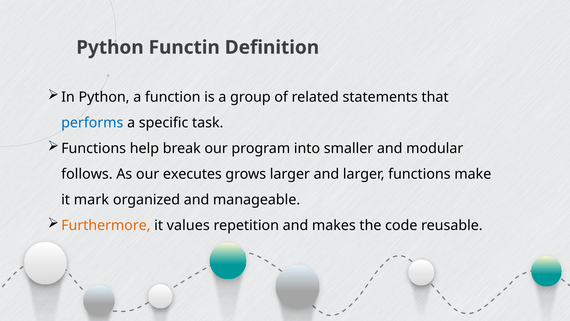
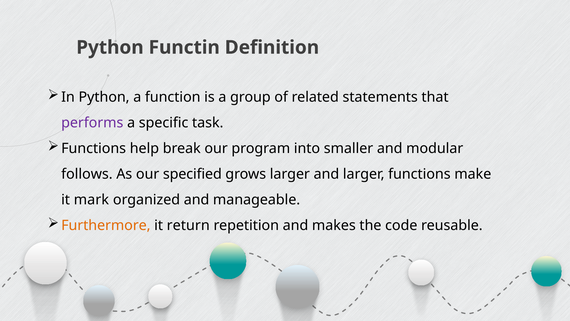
performs colour: blue -> purple (92, 123)
executes: executes -> specified (192, 174)
values: values -> return (188, 225)
